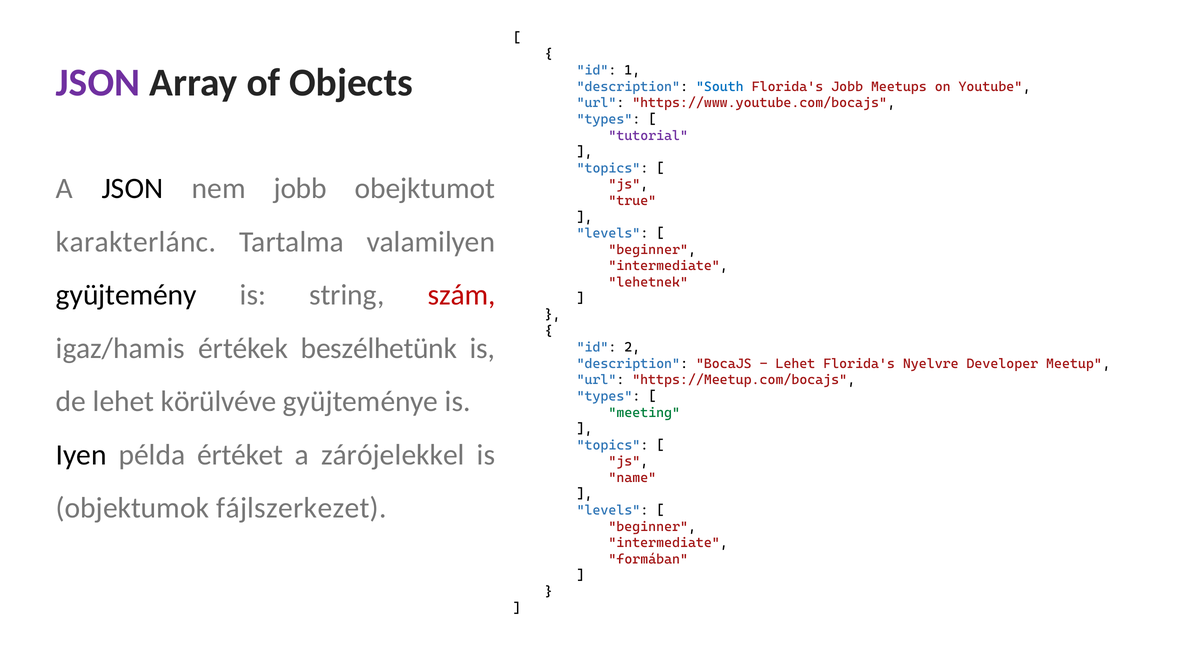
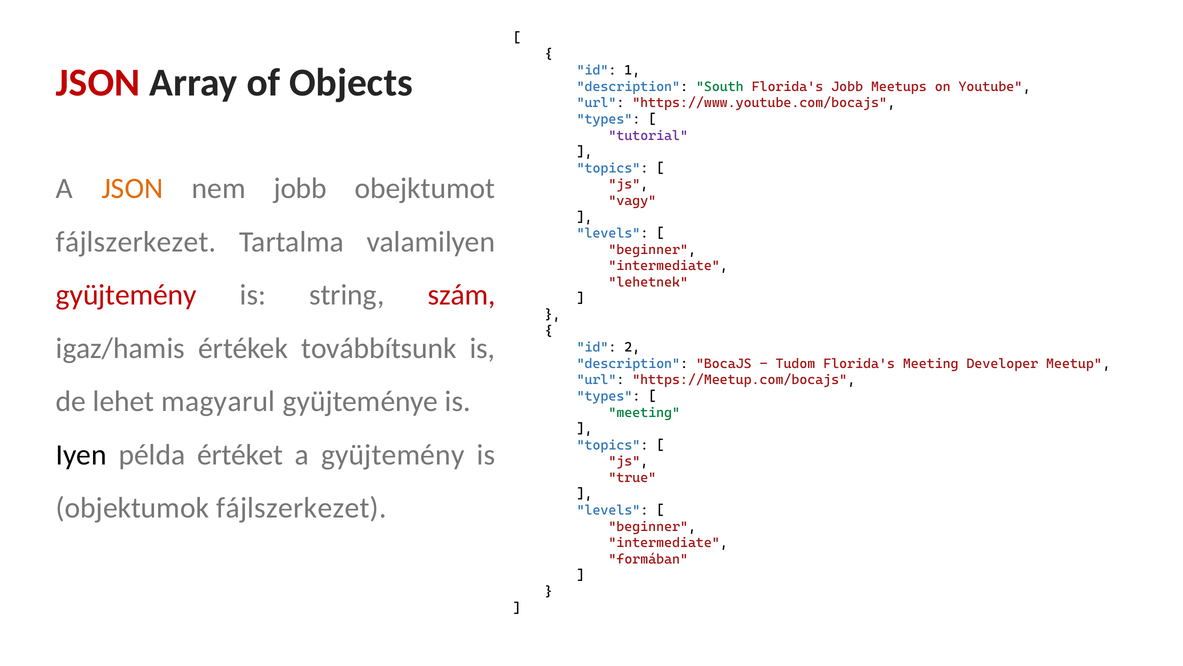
JSON colour: purple -> red (98, 83)
South colour: blue -> green (720, 87)
JSON colour: black -> orange (132, 188)
true: true -> vagy (632, 201)
karakterlánc: karakterlánc -> fájlszerkezet (136, 242)
gyüjtemény colour: black -> red (126, 295)
beszélhetünk: beszélhetünk -> továbbítsunk (379, 348)
Lehet: Lehet -> Tudom (795, 363)
Florida's Nyelvre: Nyelvre -> Meeting (931, 363)
körülvéve: körülvéve -> magyarul (218, 401)
a zárójelekkel: zárójelekkel -> gyüjtemény (393, 455)
name: name -> true (632, 477)
